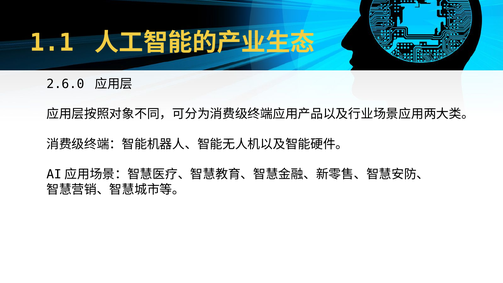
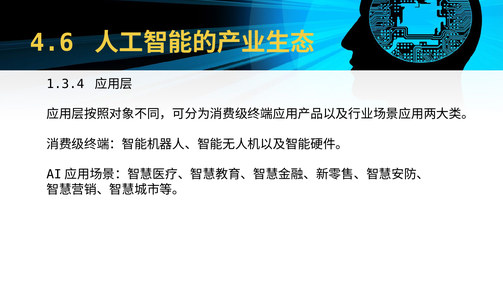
1.1: 1.1 -> 4.6 (52, 43)
2.6.0: 2.6.0 -> 1.3.4 (65, 84)
